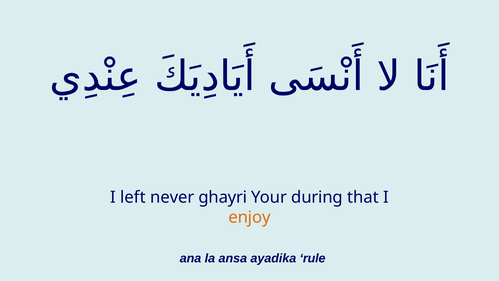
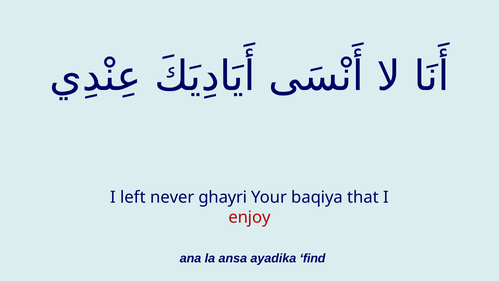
during: during -> baqiya (317, 197)
enjoy colour: orange -> red (250, 217)
rule: rule -> find (313, 258)
